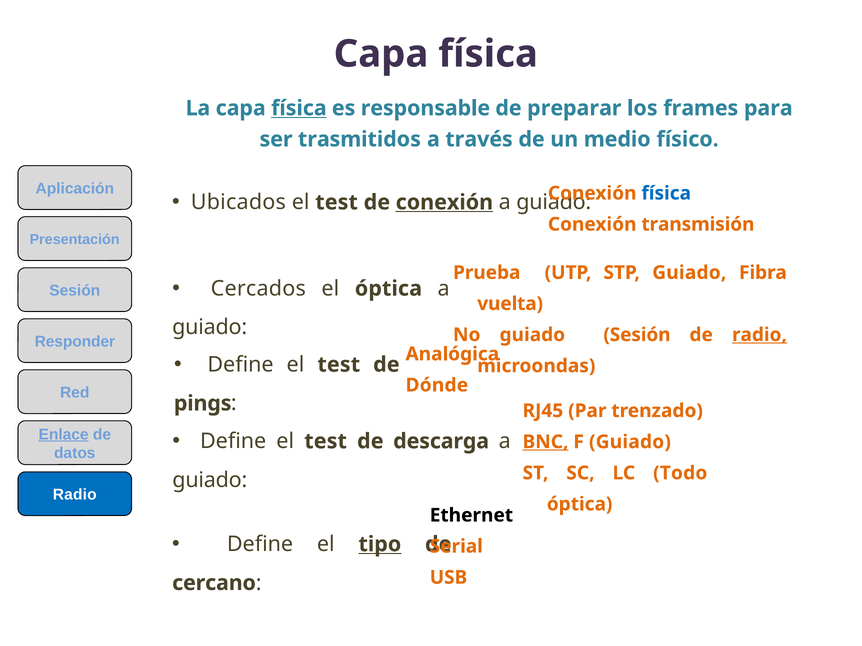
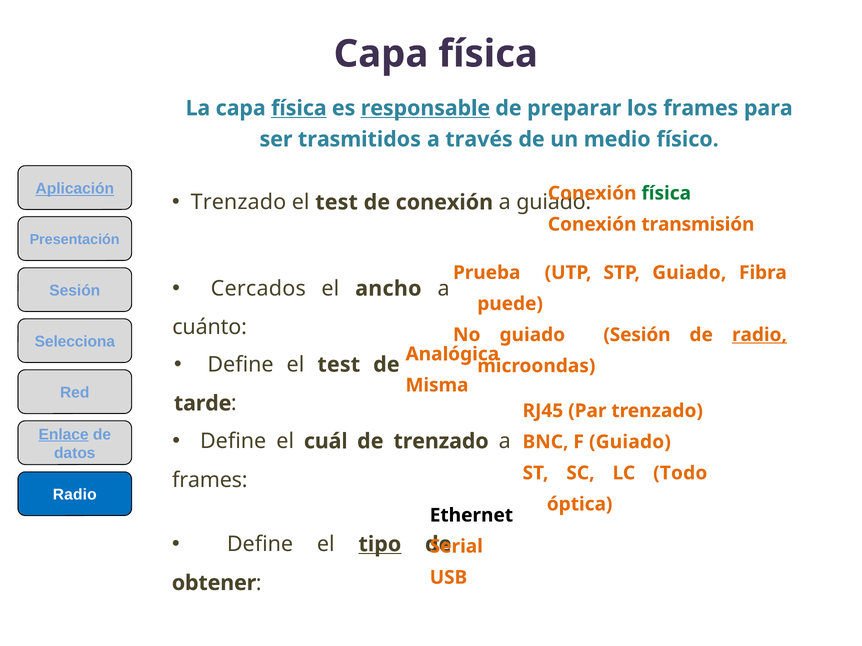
responsable underline: none -> present (425, 108)
Aplicación underline: none -> present (75, 189)
física colour: blue -> green (666, 193)
Ubicados: Ubicados -> Trenzado (238, 202)
conexión underline: present -> none (444, 202)
el óptica: óptica -> ancho (388, 289)
vuelta: vuelta -> puede (510, 304)
guiado: guiado -> cuánto (210, 328)
Responder: Responder -> Selecciona (75, 342)
Dónde: Dónde -> Misma (437, 385)
pings: pings -> tarde (203, 404)
test: test -> cuál (326, 442)
de descarga: descarga -> trenzado (441, 442)
BNC underline: present -> none (545, 442)
guiado: guiado -> frames (210, 480)
cercano: cercano -> obtener (214, 583)
